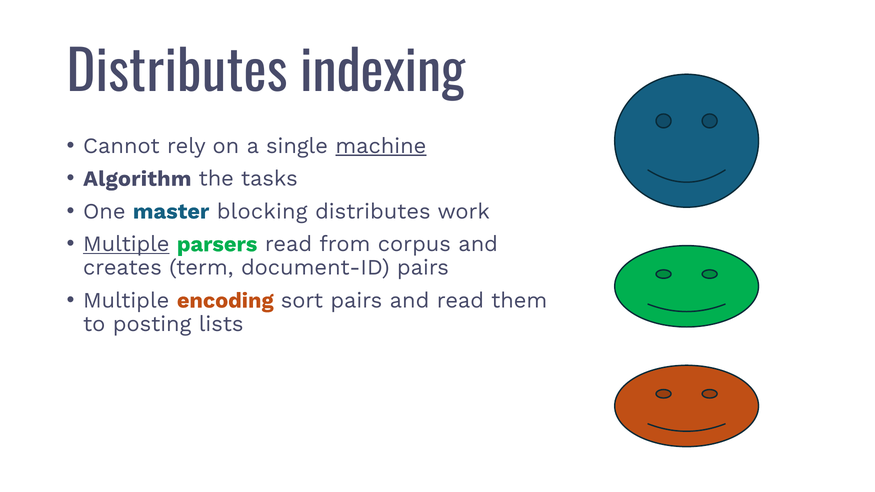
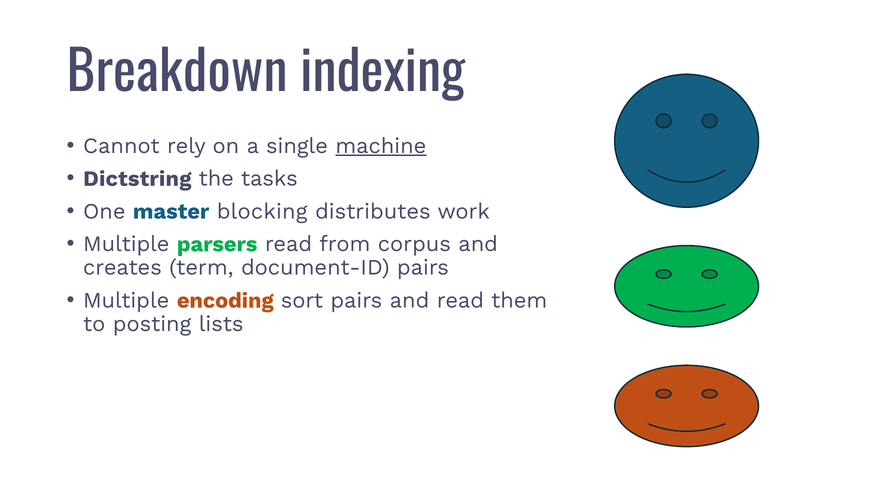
Distributes: Distributes -> Breakdown (177, 73)
Algorithm: Algorithm -> Dictstring (137, 179)
Multiple underline: present -> none (126, 244)
